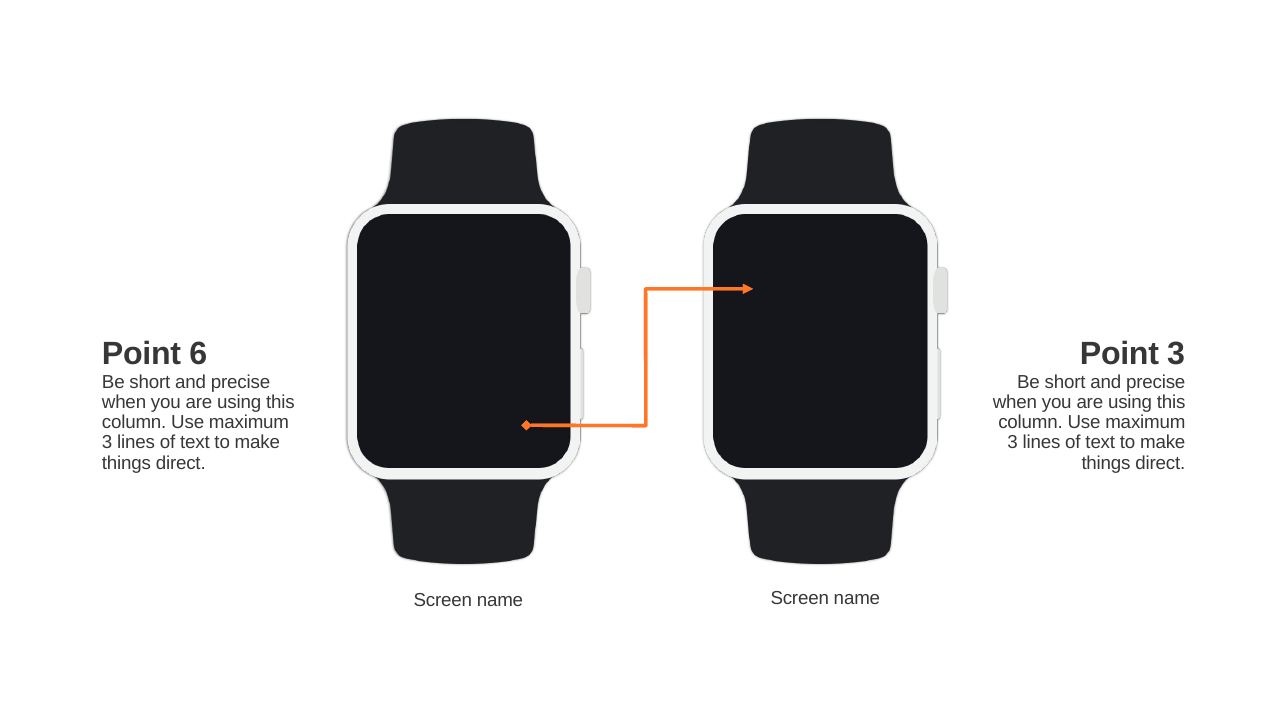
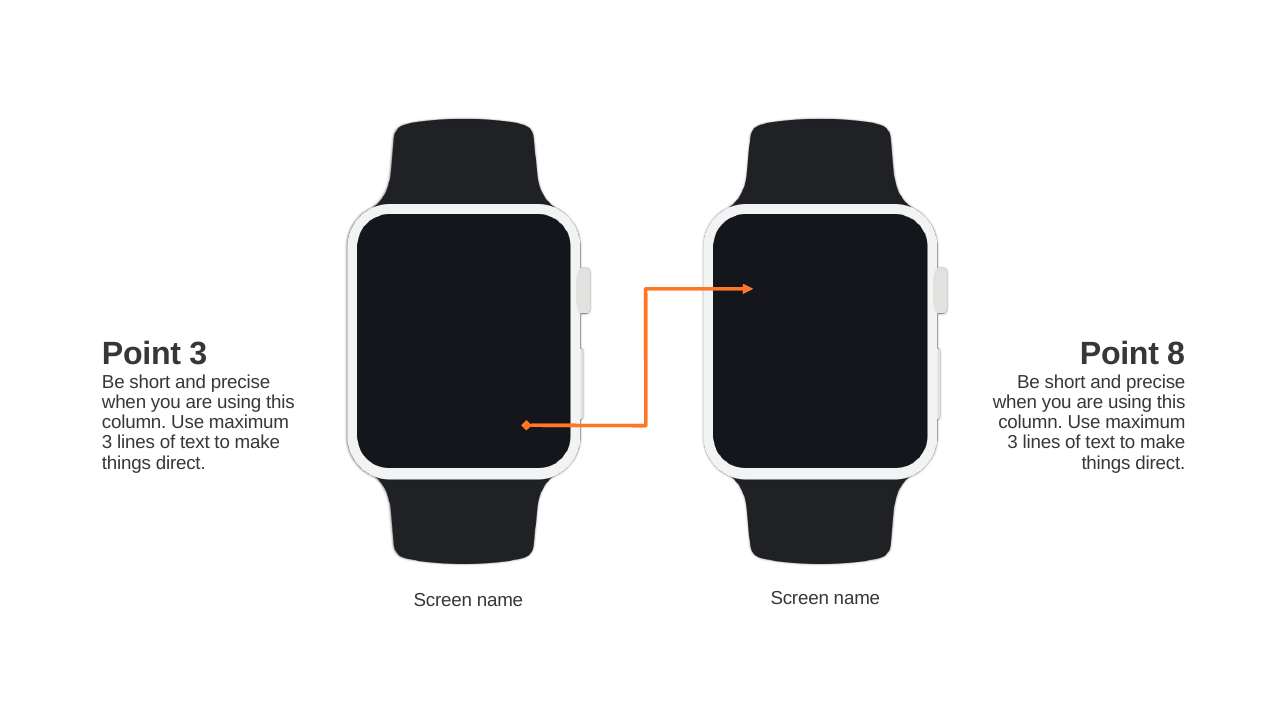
Point 6: 6 -> 3 (198, 354)
Point 3: 3 -> 8 (1176, 354)
